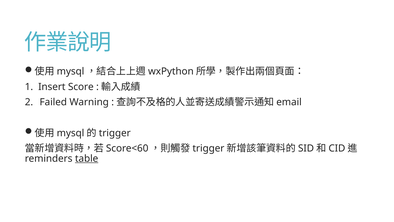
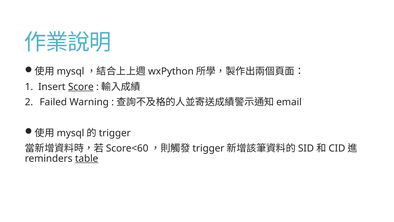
Score underline: none -> present (81, 87)
